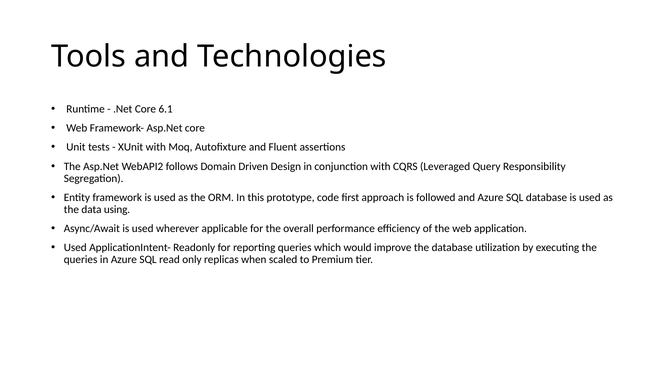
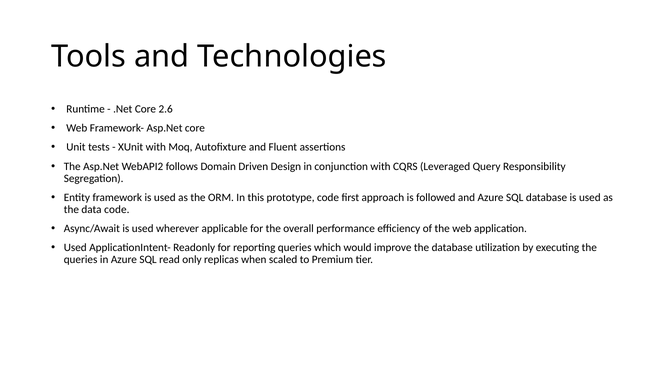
6.1: 6.1 -> 2.6 (166, 109)
data using: using -> code (117, 210)
